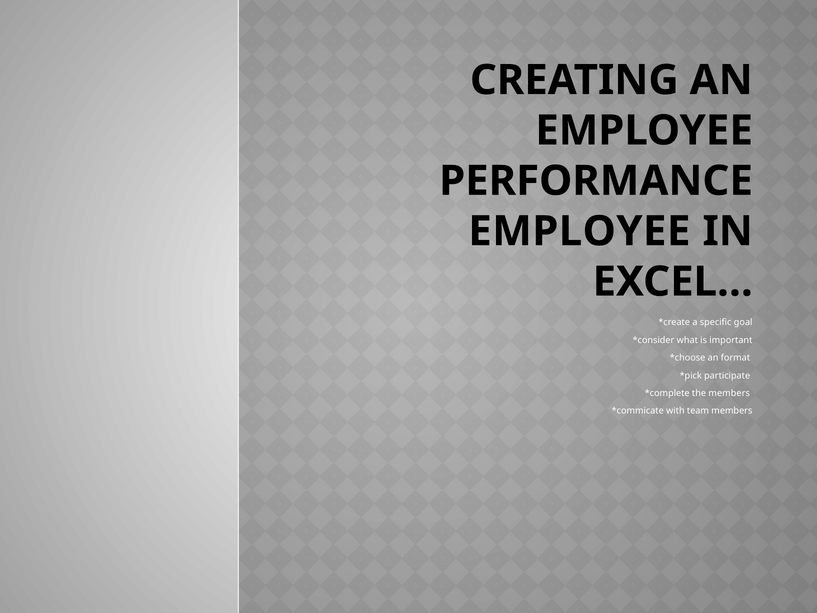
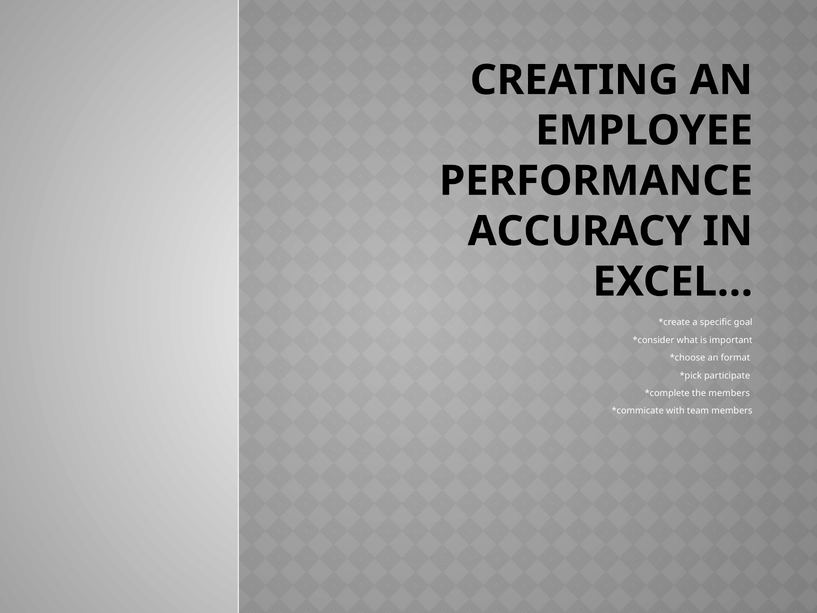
EMPLOYEE: EMPLOYEE -> ACCURACY (580, 231)
